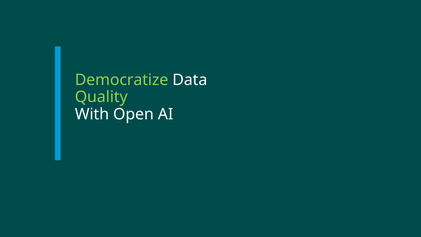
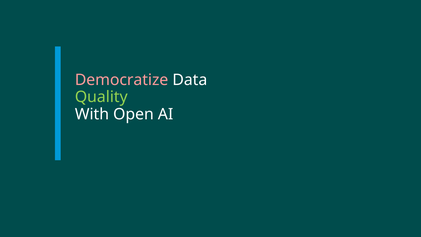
Democratize colour: light green -> pink (122, 80)
